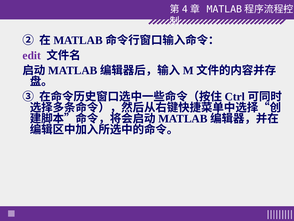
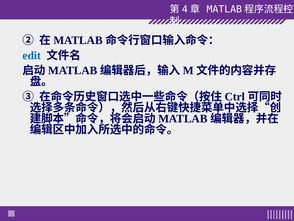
edit colour: purple -> blue (32, 55)
